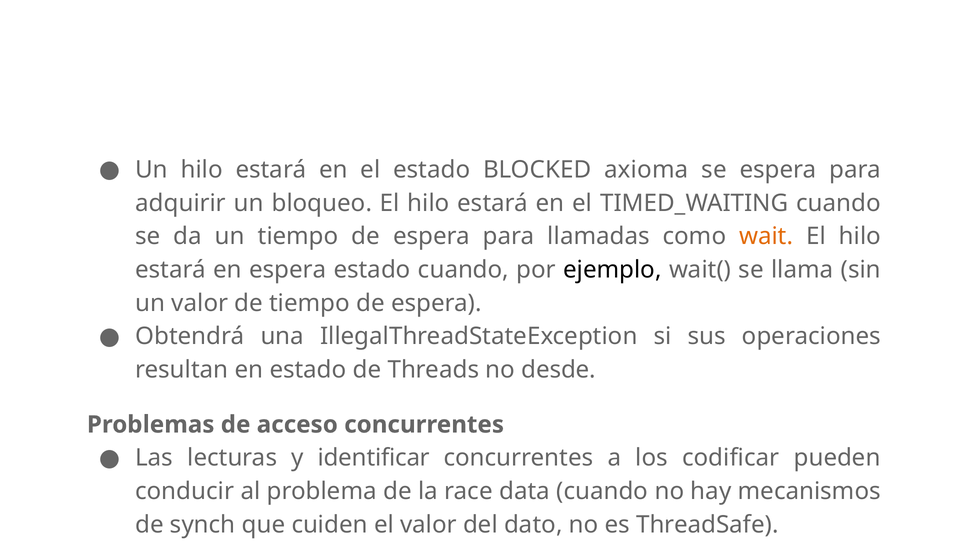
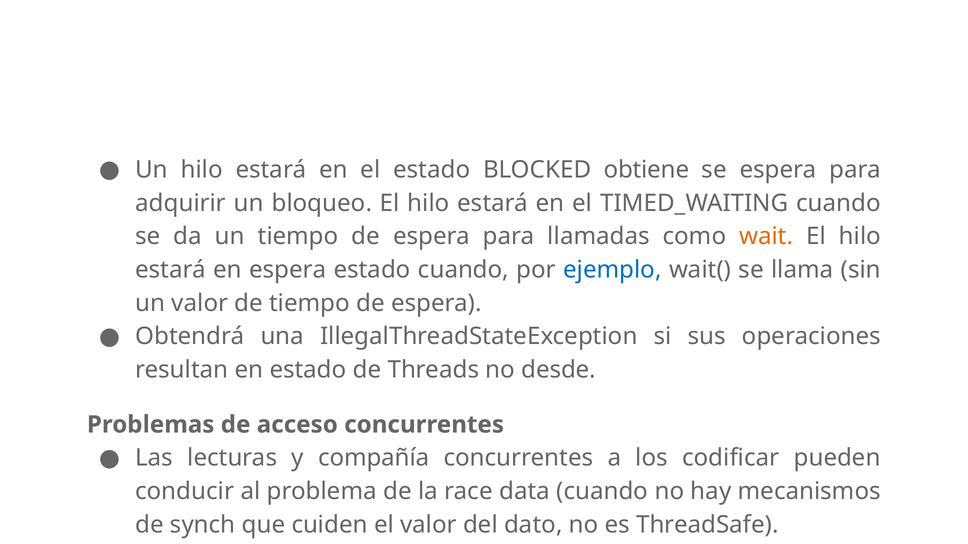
axioma: axioma -> obtiene (647, 170)
ejemplo colour: black -> blue (612, 270)
identificar: identificar -> compañía (374, 458)
